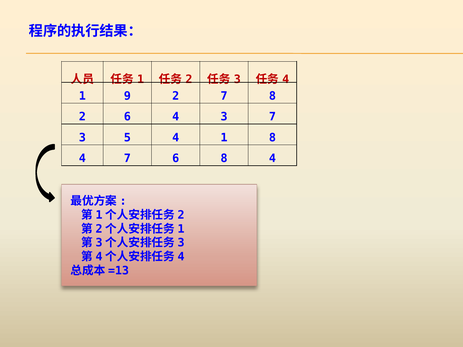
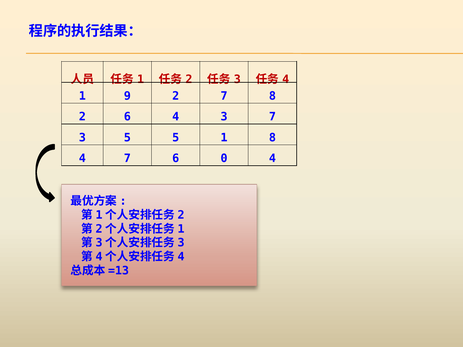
5 4: 4 -> 5 (176, 138)
6 8: 8 -> 0 (224, 159)
